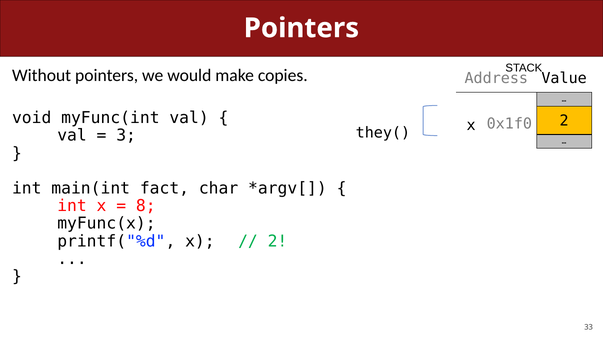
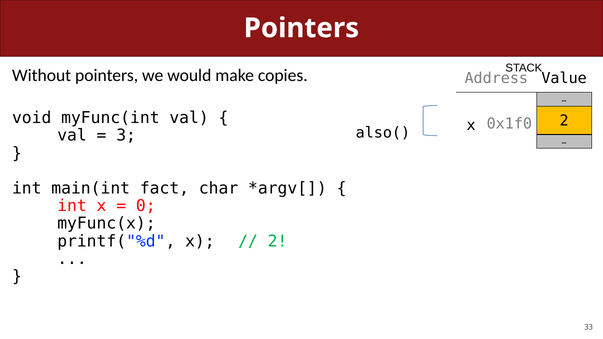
they(: they( -> also( (383, 133)
8: 8 -> 0 (146, 206)
